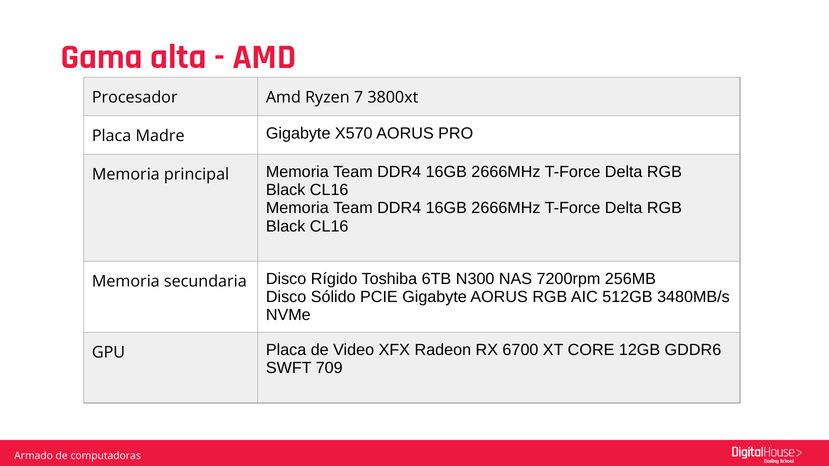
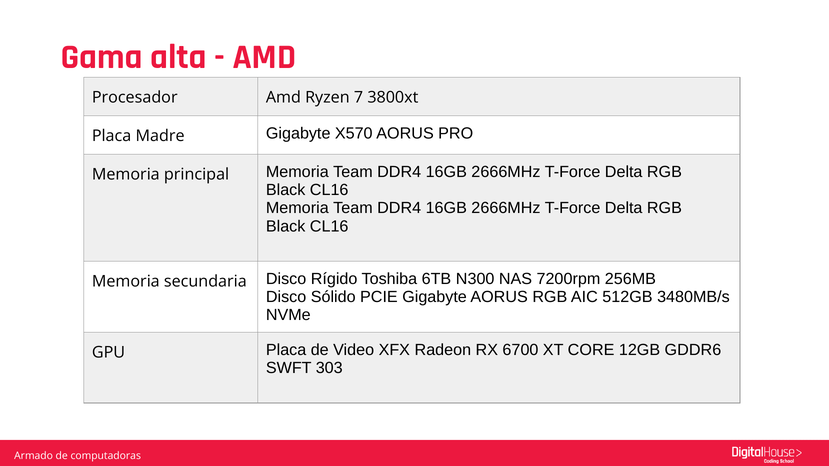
709: 709 -> 303 (329, 368)
